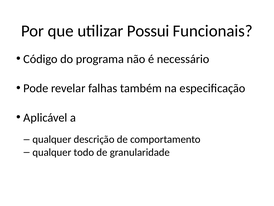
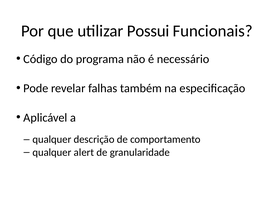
todo: todo -> alert (84, 152)
